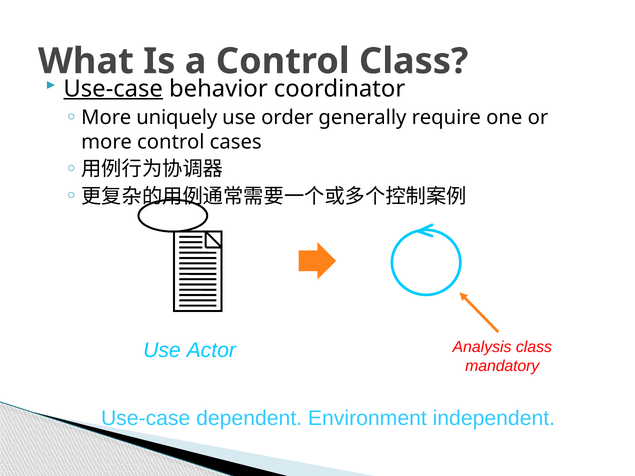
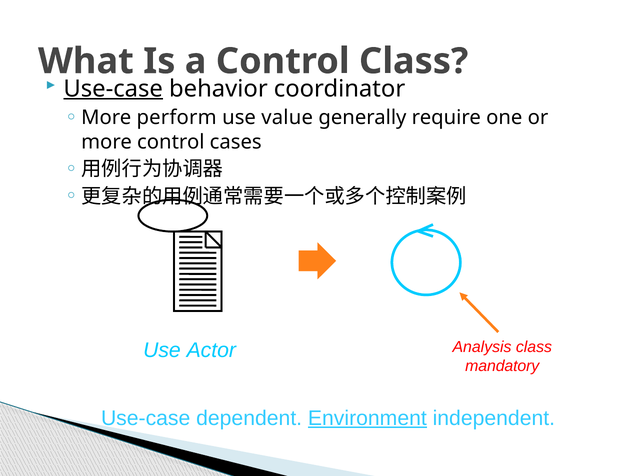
uniquely: uniquely -> perform (177, 118)
order: order -> value (287, 118)
Environment underline: none -> present (367, 418)
